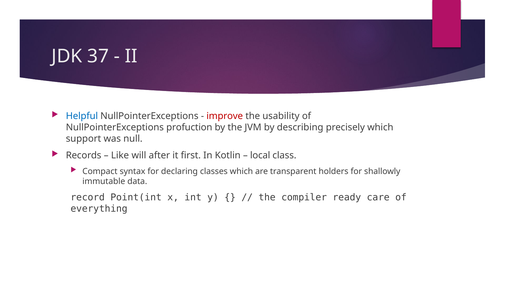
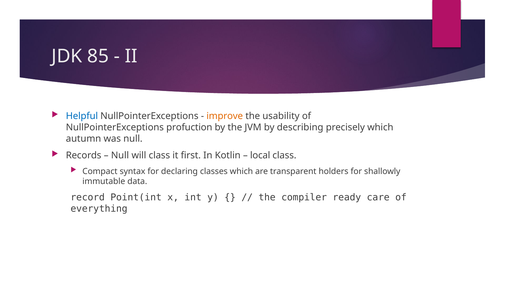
37: 37 -> 85 (98, 56)
improve colour: red -> orange (225, 116)
support: support -> autumn (83, 139)
Like: Like -> Null (120, 155)
will after: after -> class (159, 155)
